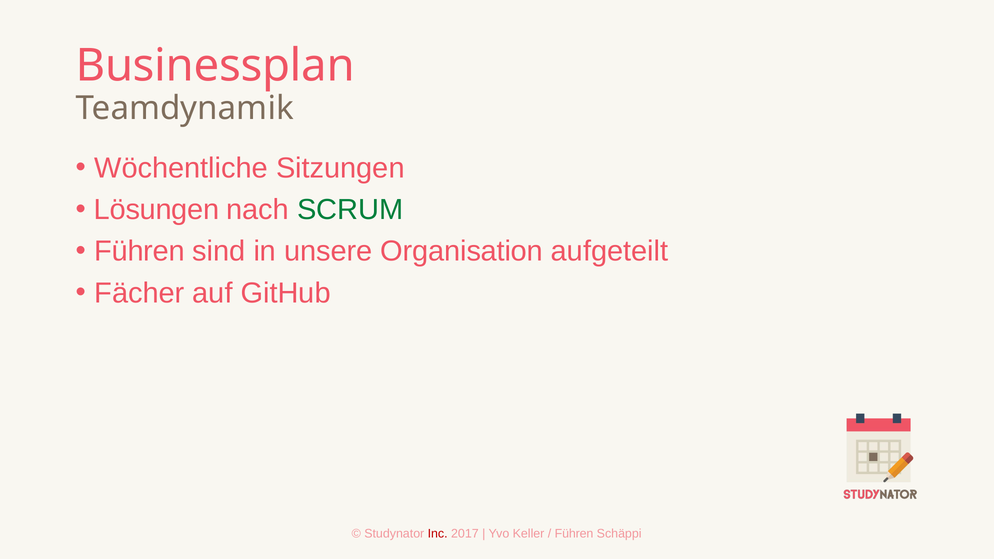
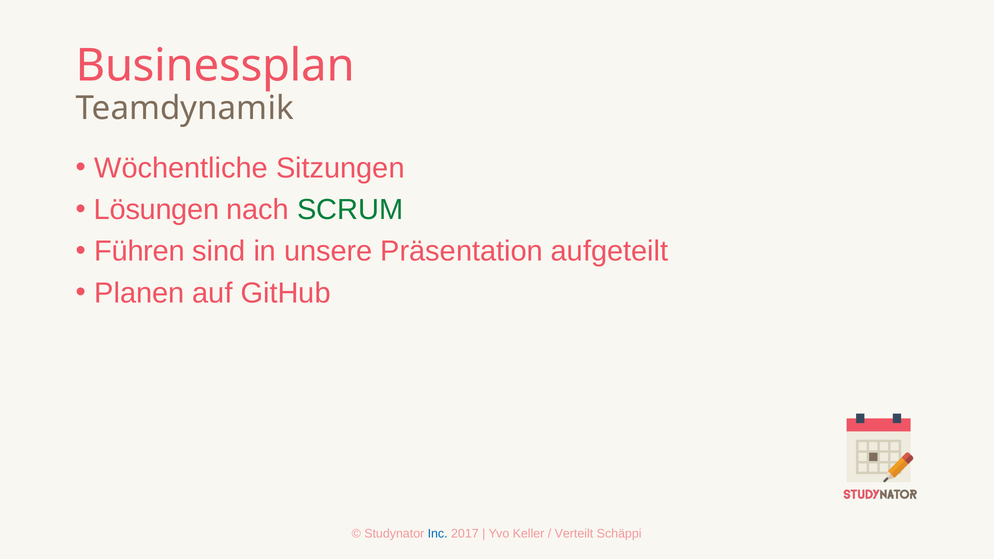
Organisation: Organisation -> Präsentation (462, 251)
Fächer: Fächer -> Planen (139, 293)
Inc colour: red -> blue (438, 534)
Führen: Führen -> Verteilt (574, 534)
